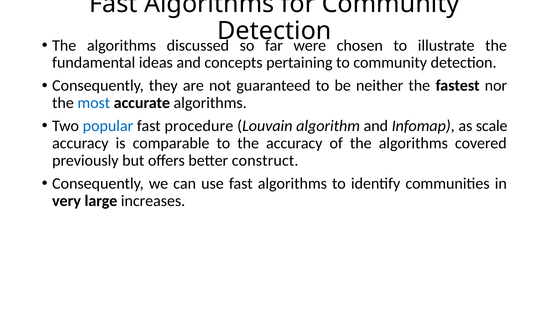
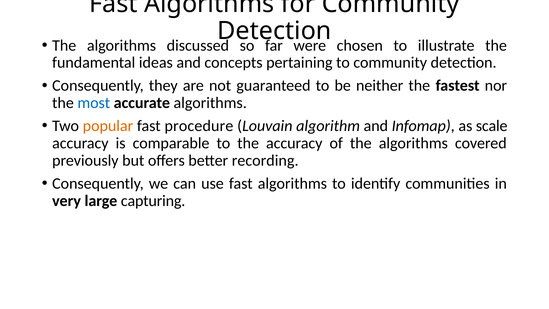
popular colour: blue -> orange (108, 126)
construct: construct -> recording (265, 160)
increases: increases -> capturing (153, 201)
